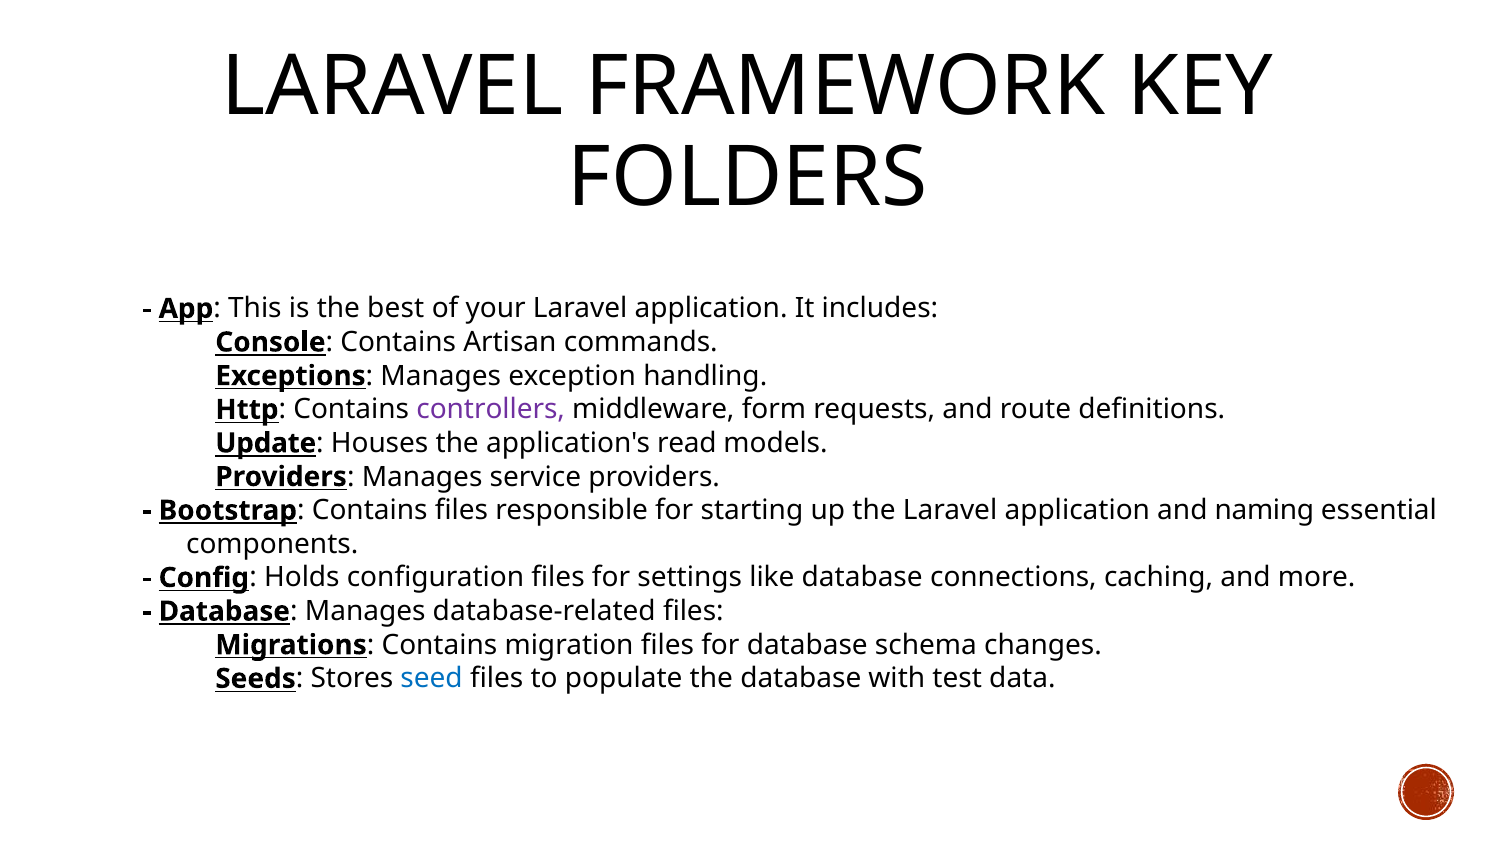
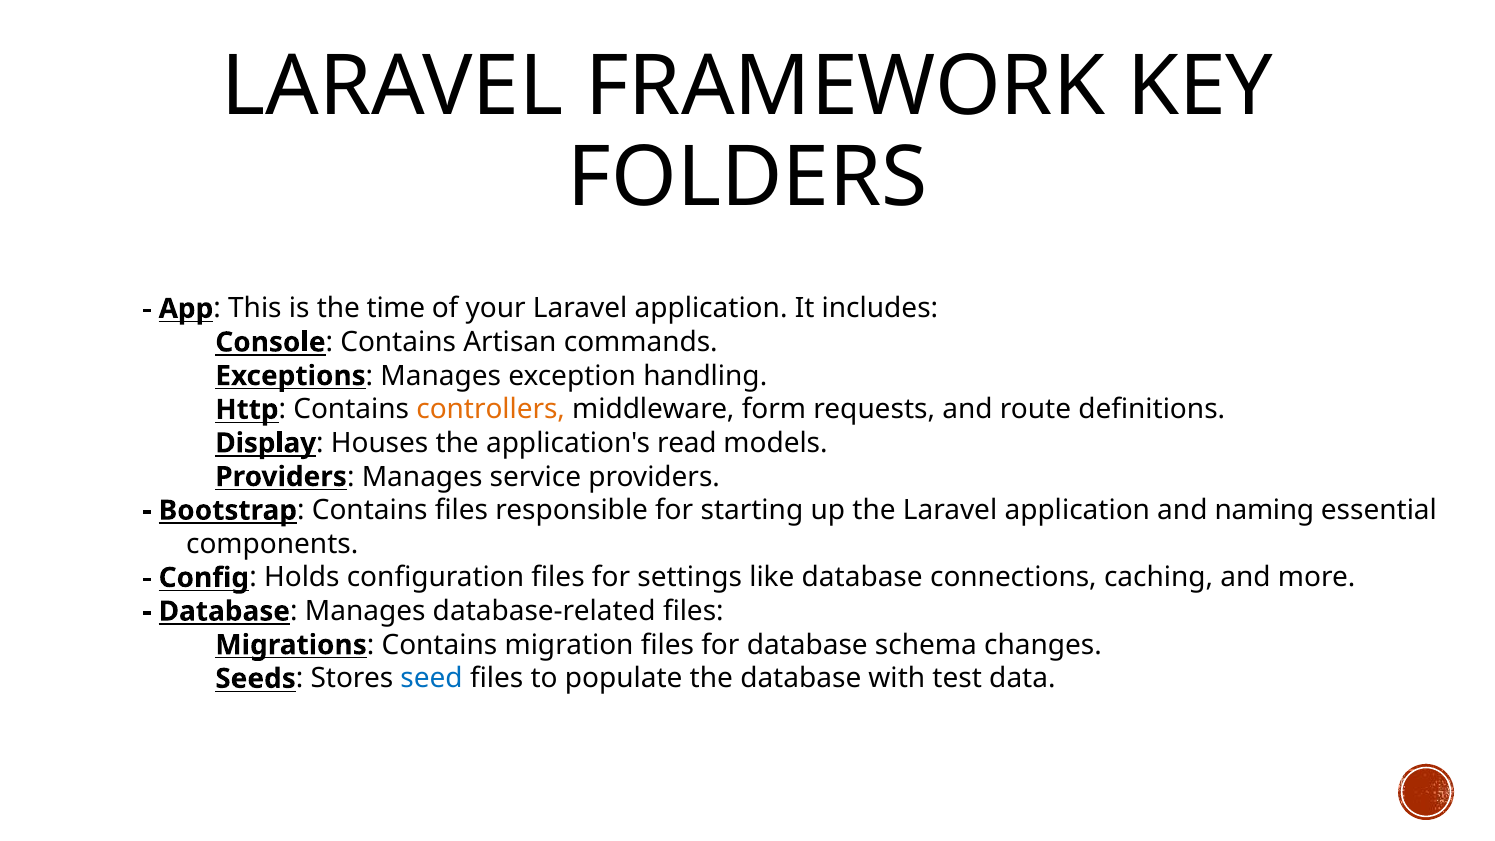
best: best -> time (396, 309)
controllers colour: purple -> orange (491, 409)
Update: Update -> Display (266, 443)
